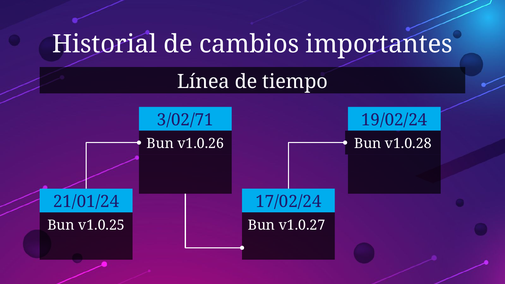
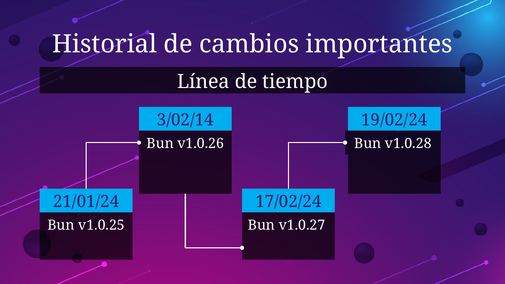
3/02/71: 3/02/71 -> 3/02/14 (185, 120)
